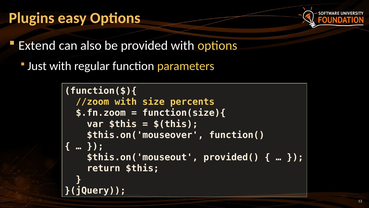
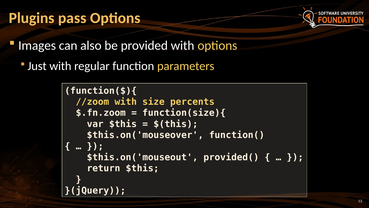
easy: easy -> pass (72, 18)
Extend: Extend -> Images (37, 45)
